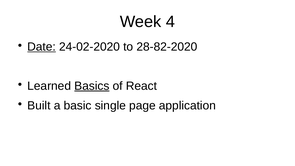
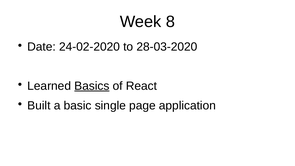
4: 4 -> 8 (170, 22)
Date underline: present -> none (42, 47)
28-82-2020: 28-82-2020 -> 28-03-2020 (167, 47)
